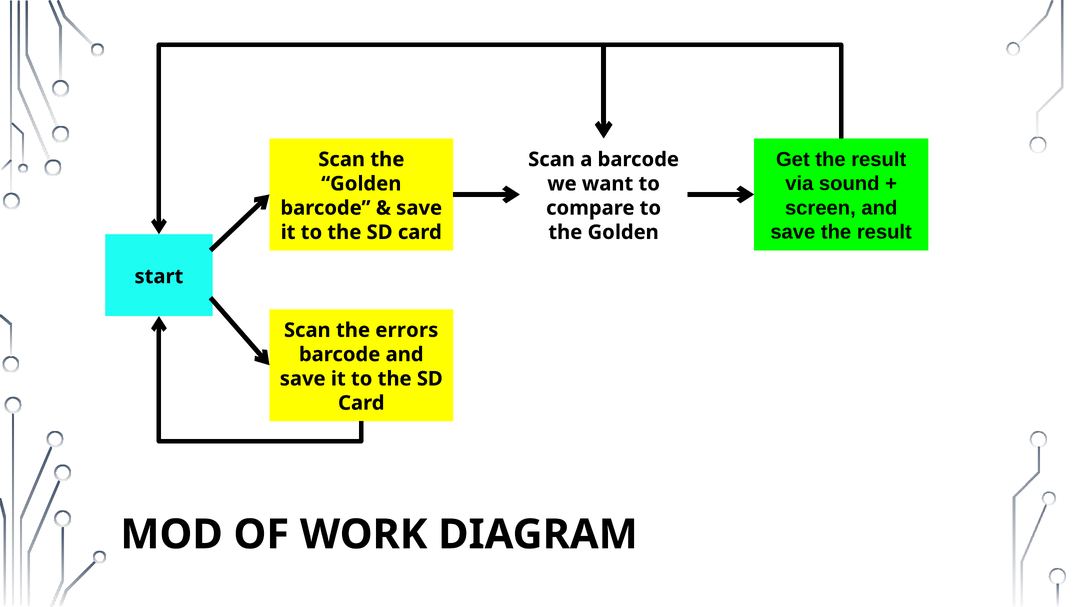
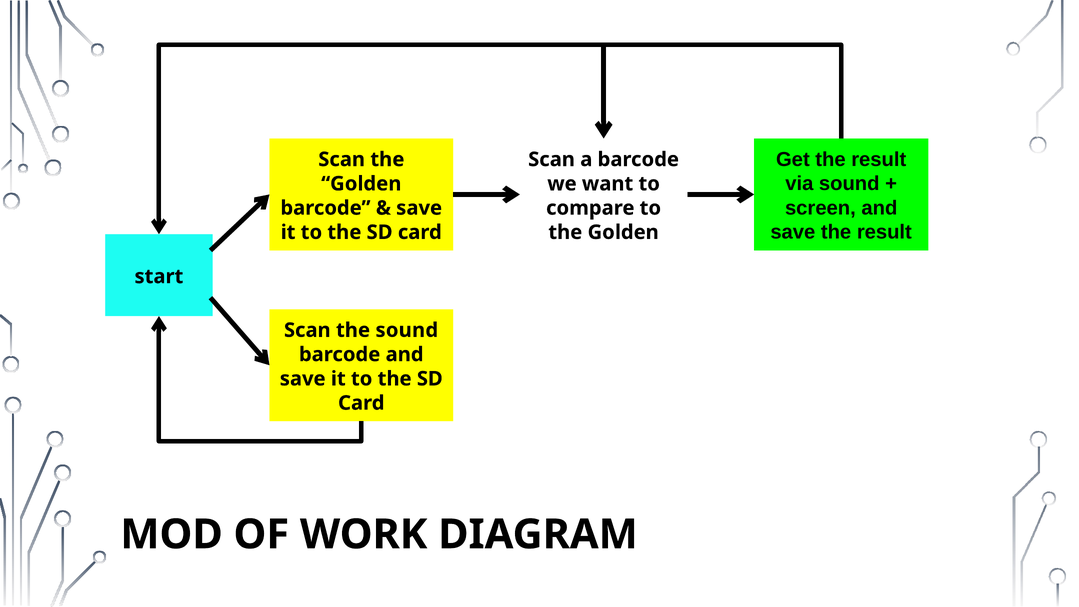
errors: errors -> sound (407, 330)
